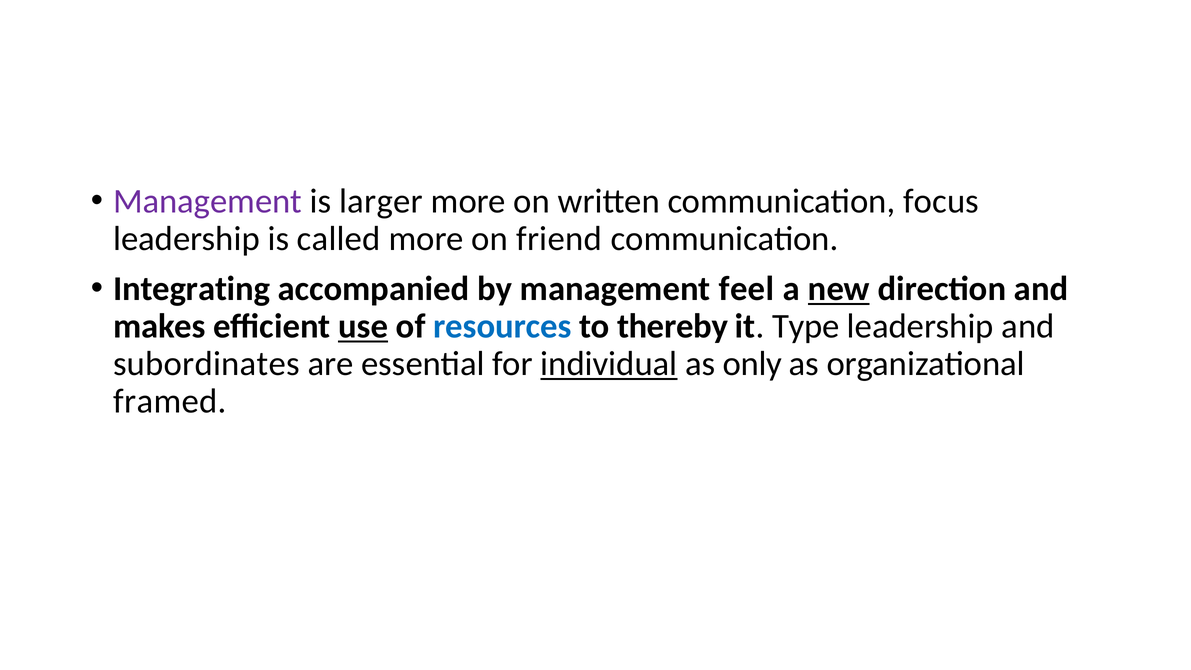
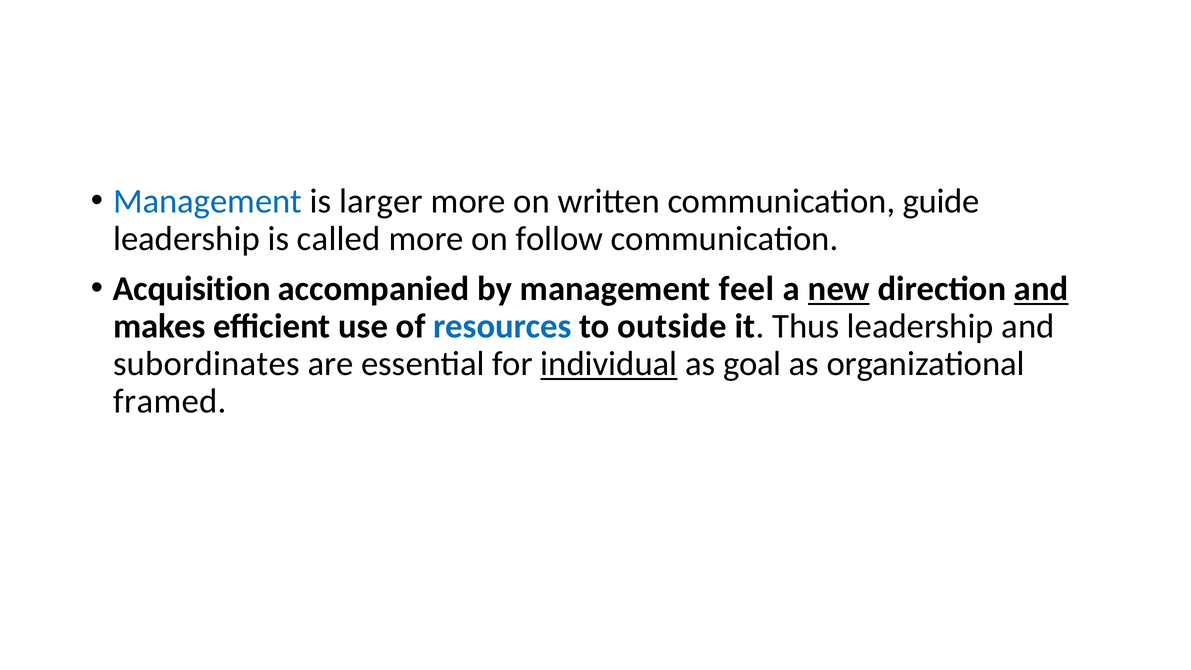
Management colour: purple -> blue (208, 201)
focus: focus -> guide (941, 201)
friend: friend -> follow (559, 239)
Integrating: Integrating -> Acquisition (192, 289)
and underline: none -> present (1041, 289)
use underline: present -> none (363, 326)
thereby: thereby -> outside (672, 326)
Type: Type -> Thus (806, 326)
only: only -> goal (752, 364)
